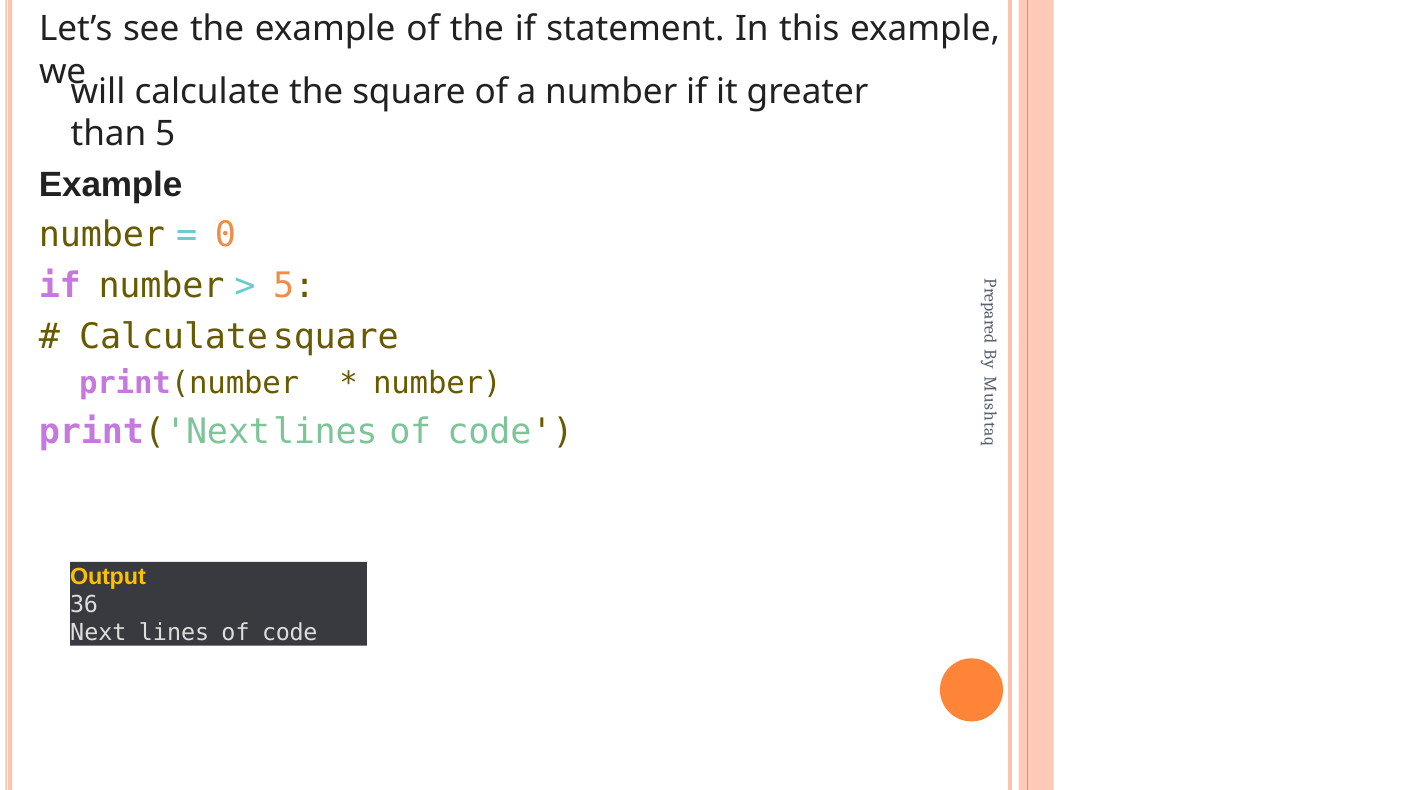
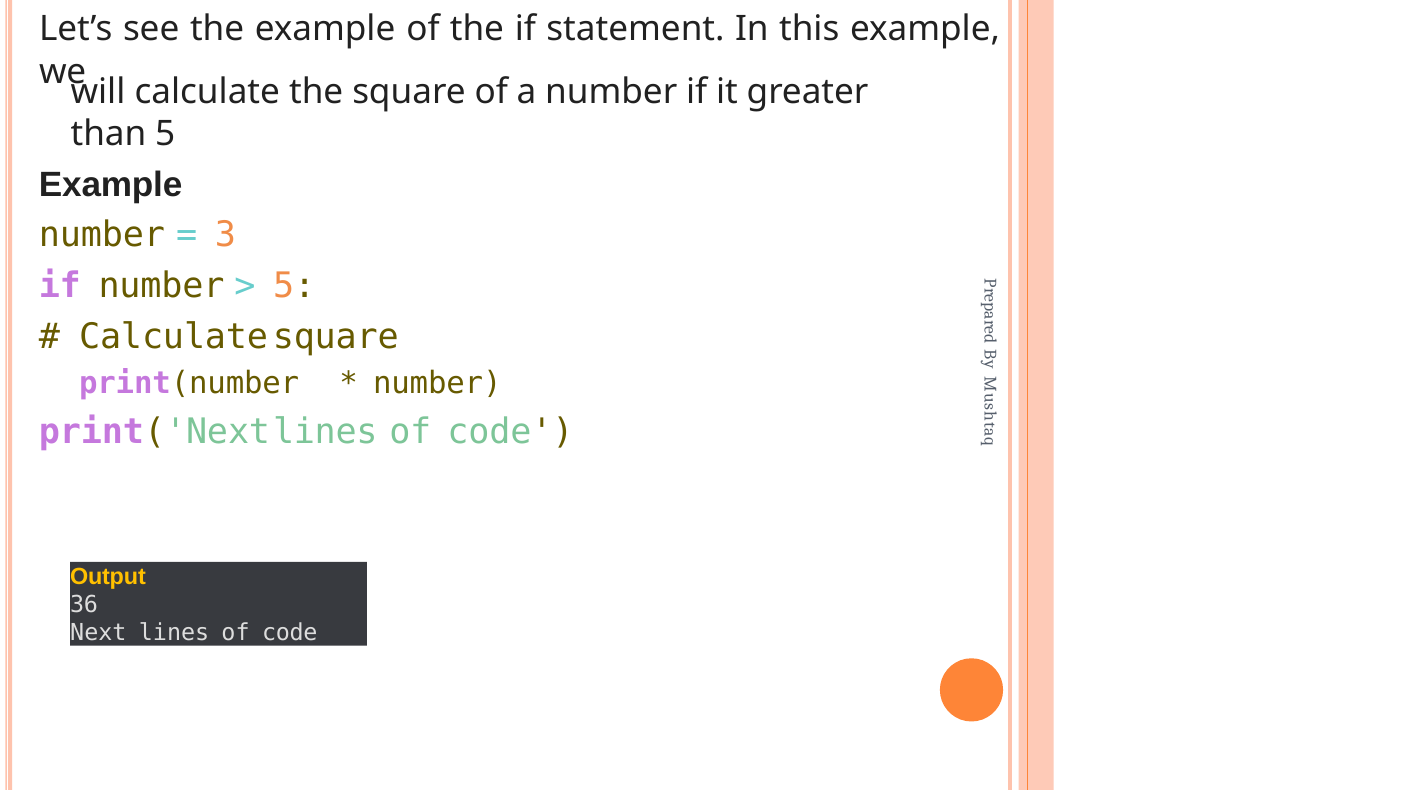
0: 0 -> 3 (226, 235)
